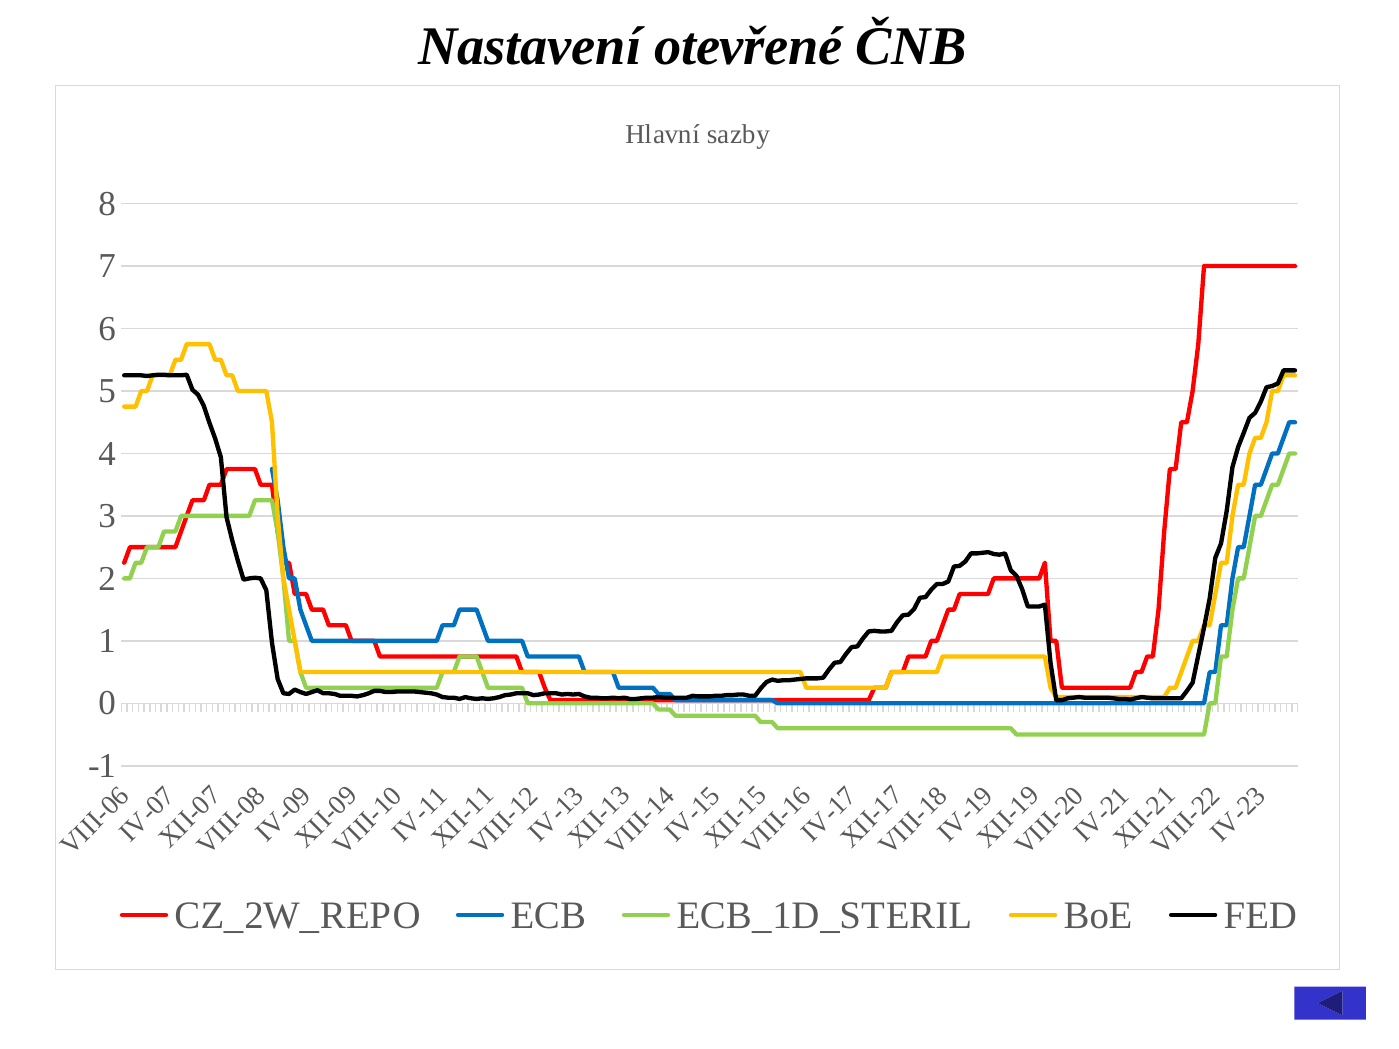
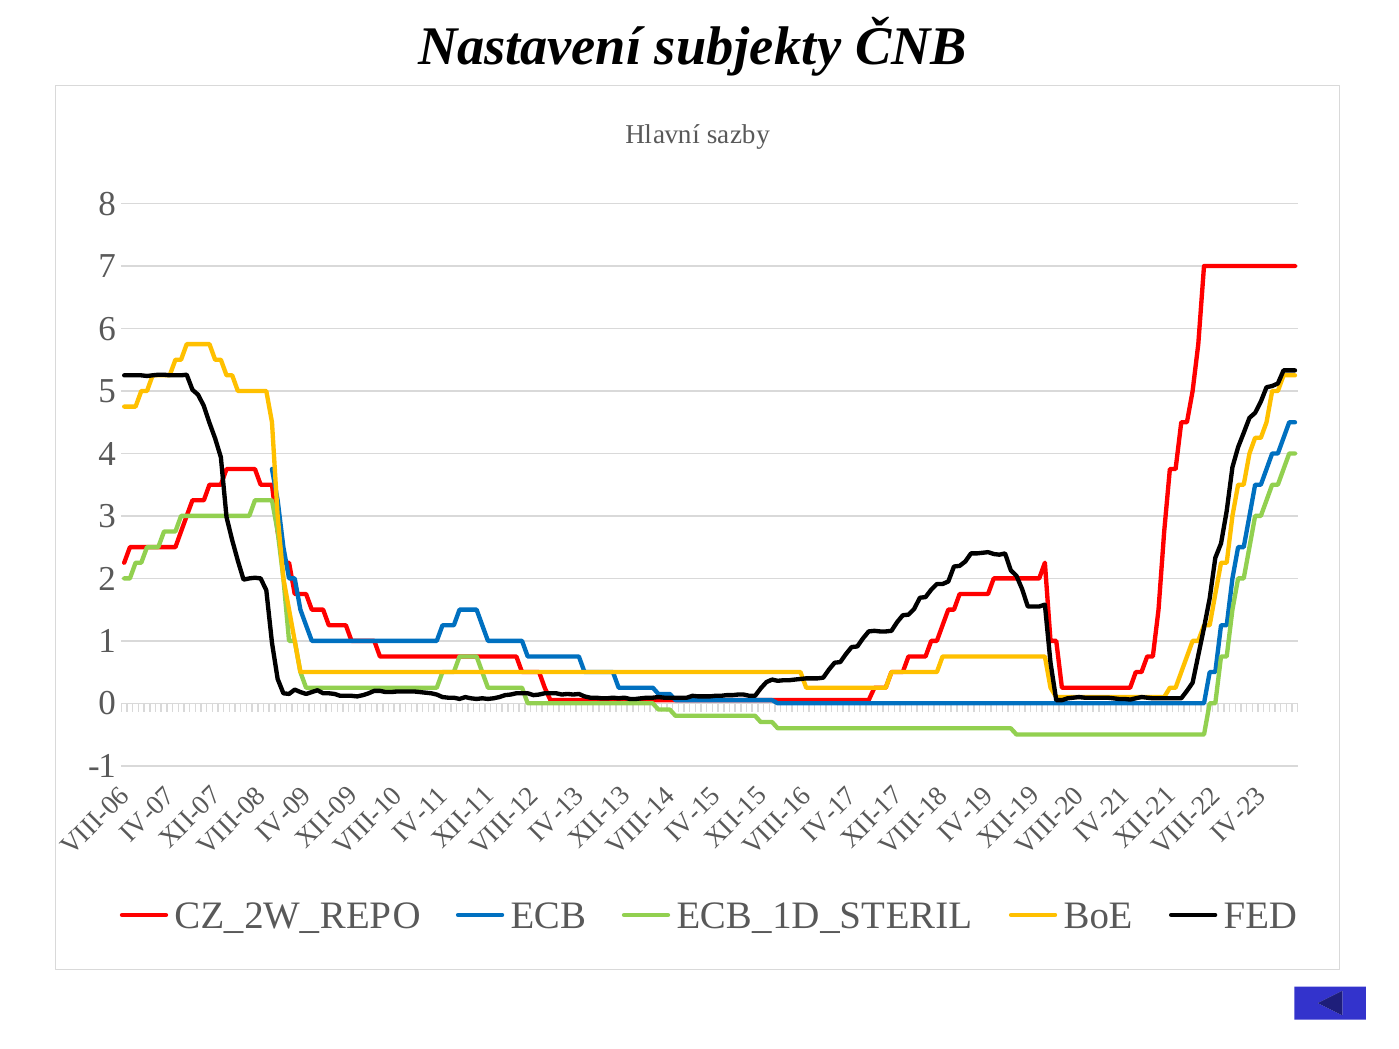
otevřené: otevřené -> subjekty (748, 47)
